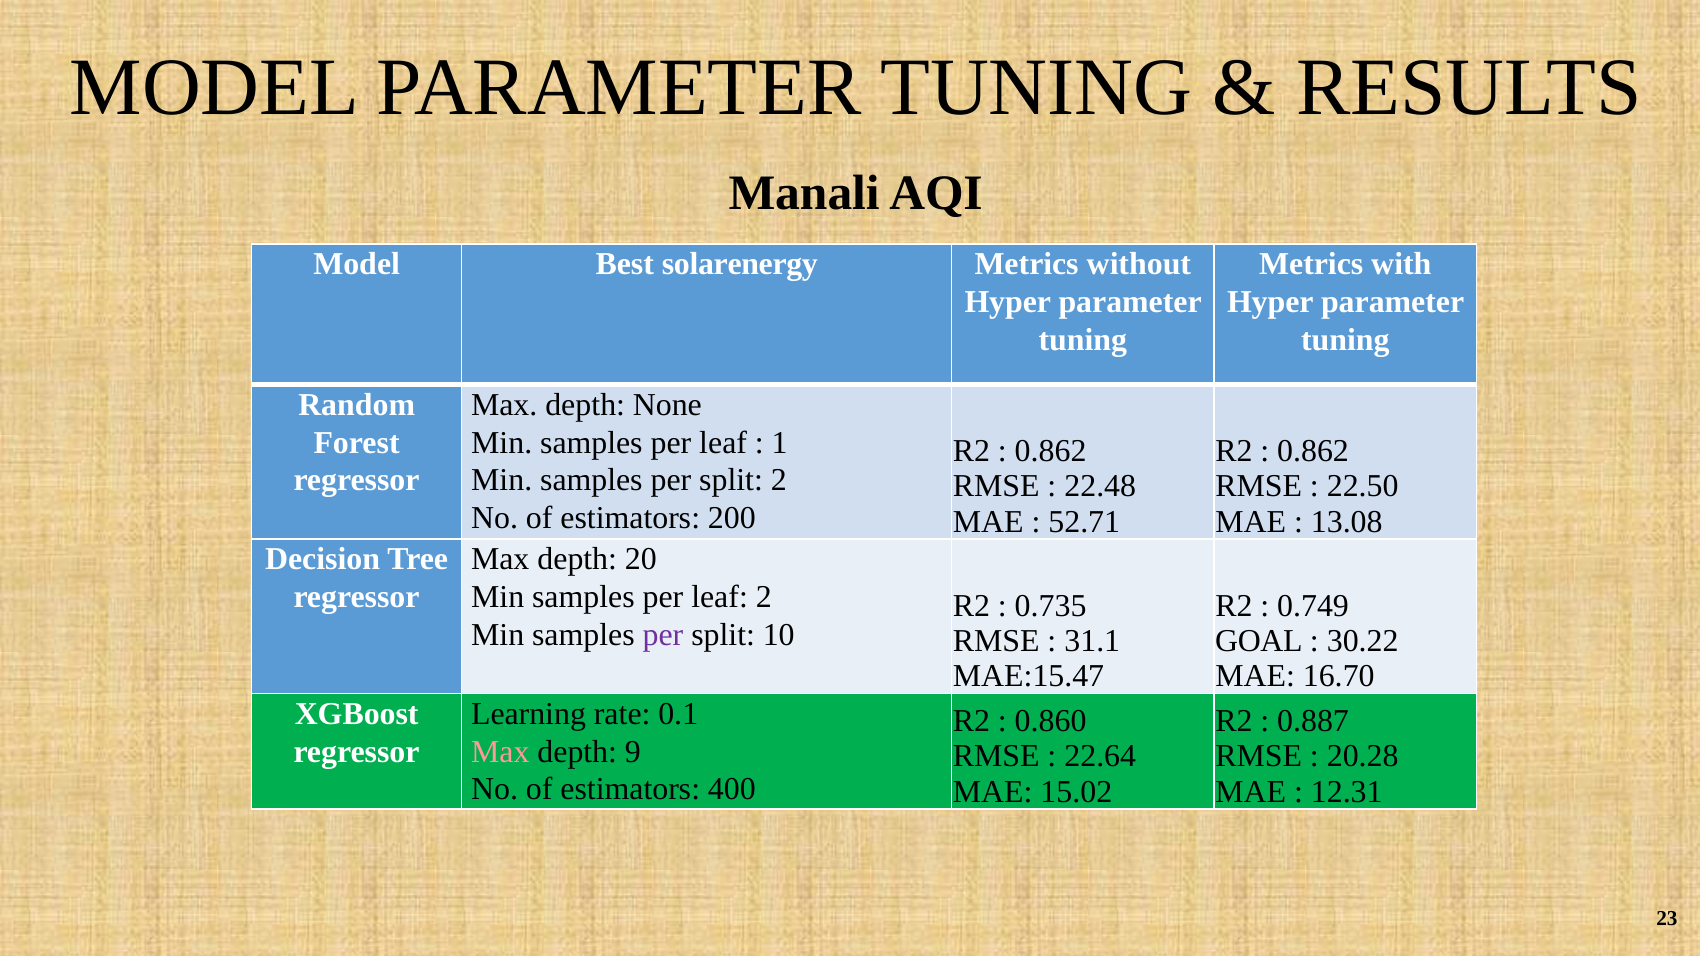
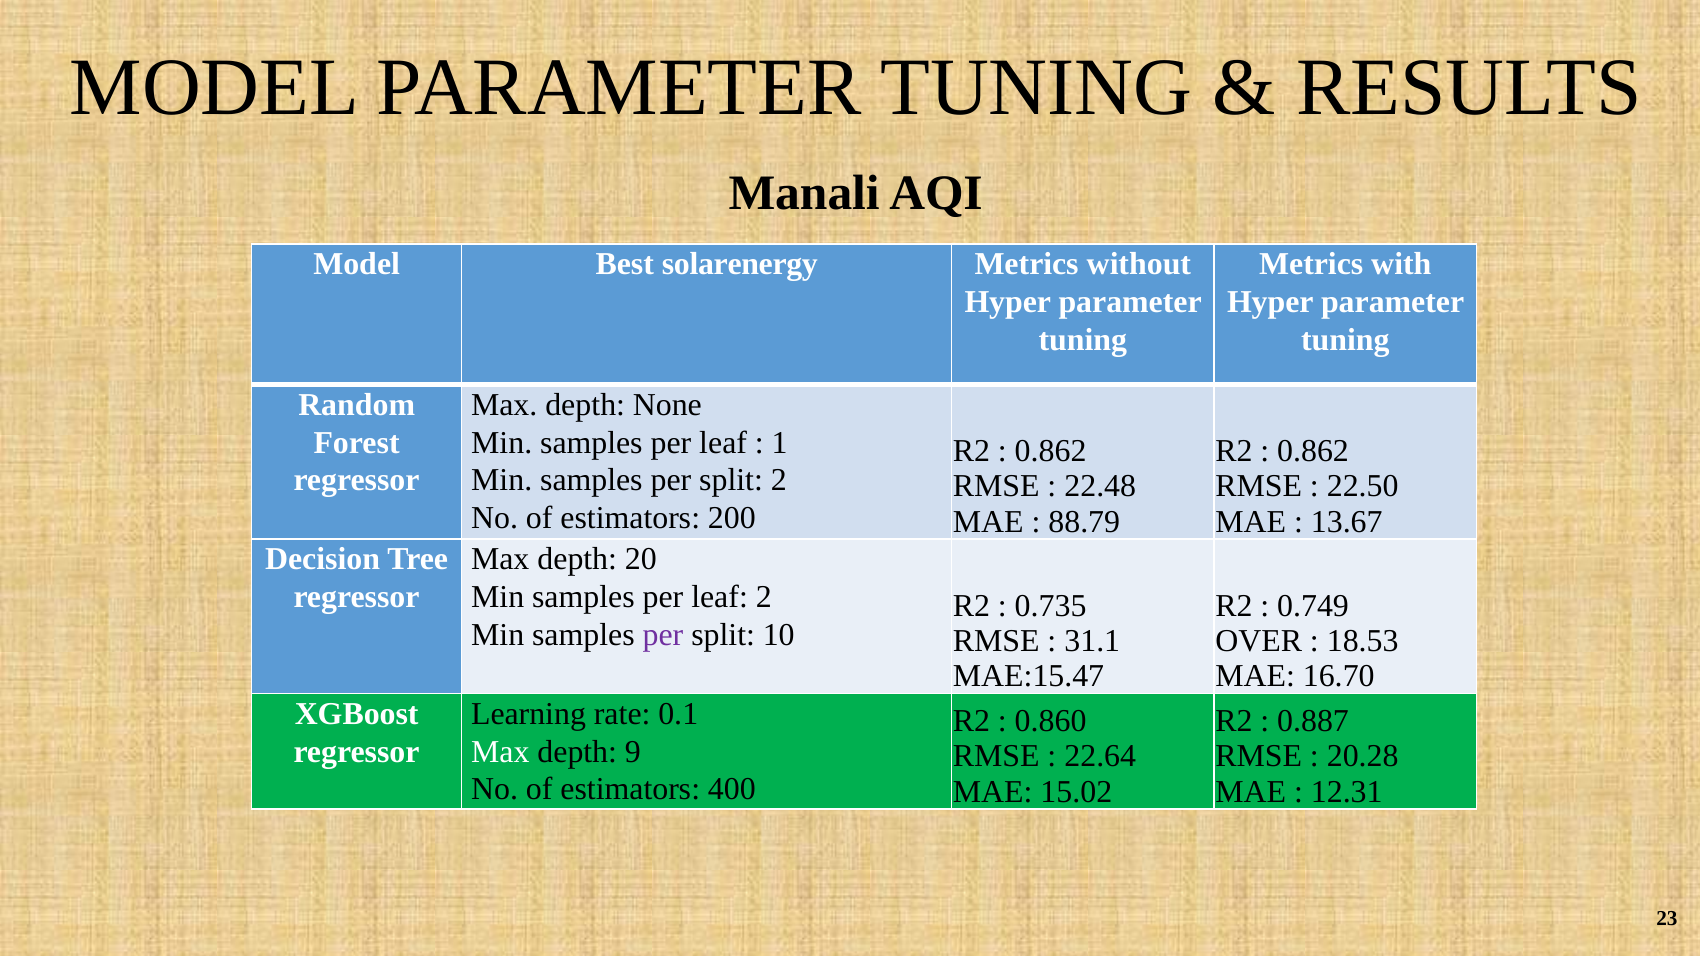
52.71: 52.71 -> 88.79 (1084, 522)
13.08: 13.08 -> 13.67 (1347, 522)
GOAL: GOAL -> OVER (1259, 641)
30.22: 30.22 -> 18.53 (1363, 641)
Max colour: pink -> white (500, 752)
